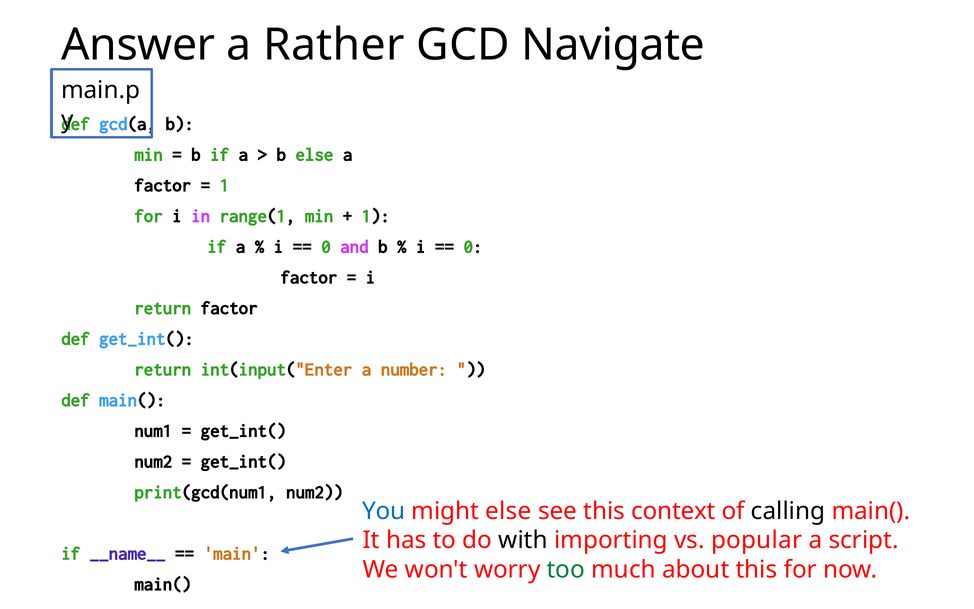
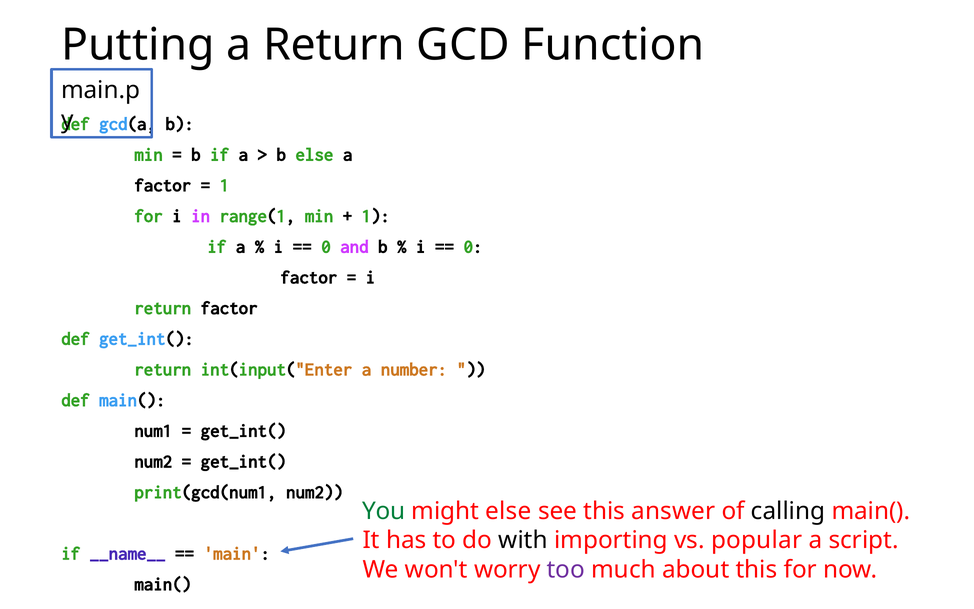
Answer: Answer -> Putting (138, 45)
a Rather: Rather -> Return (334, 45)
Navigate: Navigate -> Function (613, 45)
You colour: blue -> green (384, 511)
context: context -> answer (673, 511)
too colour: green -> purple (566, 569)
